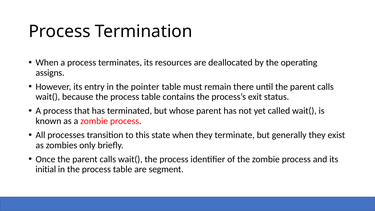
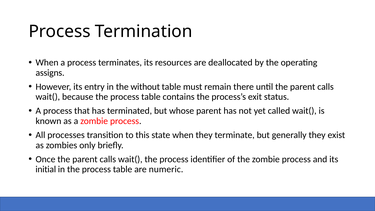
pointer: pointer -> without (145, 87)
segment: segment -> numeric (166, 169)
